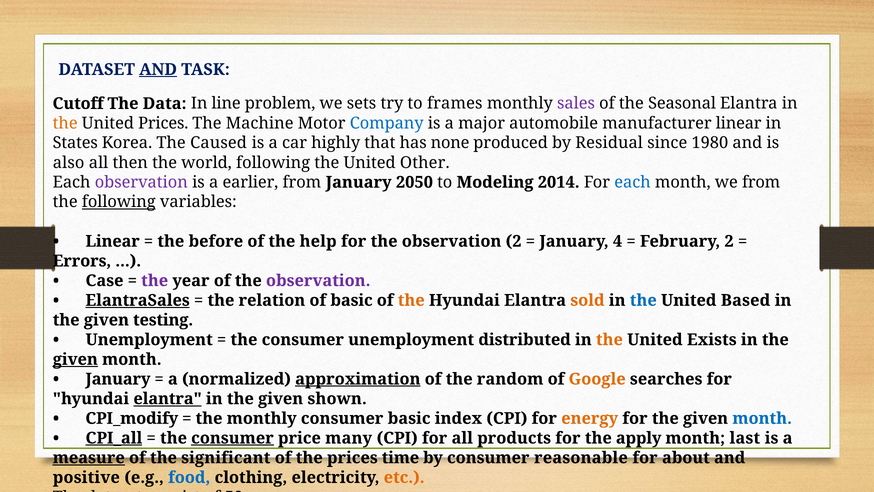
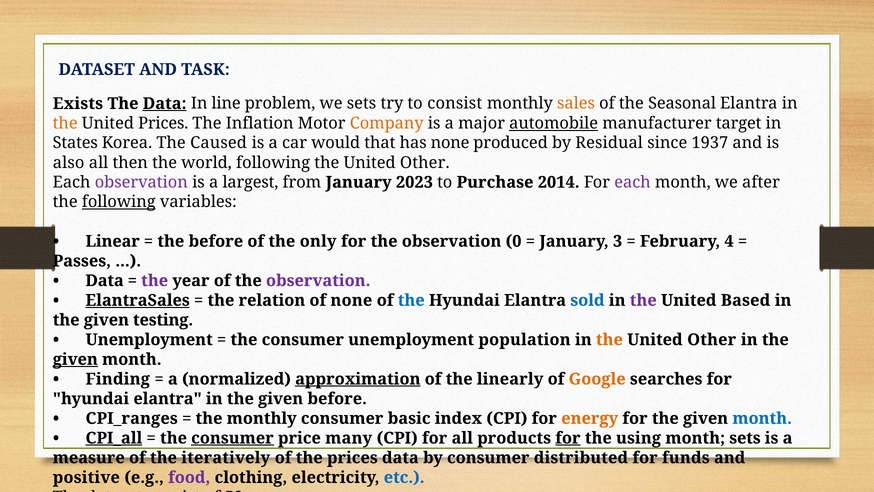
AND underline: present -> none (158, 69)
Cutoff: Cutoff -> Exists (78, 103)
Data underline: none -> present (165, 103)
to frames: frames -> consist (455, 103)
sales colour: purple -> orange (576, 103)
Machine: Machine -> Inflation (260, 123)
Company colour: blue -> orange (387, 123)
automobile underline: none -> present (554, 123)
manufacturer linear: linear -> target (739, 123)
highly: highly -> would (336, 143)
1980: 1980 -> 1937 (710, 143)
earlier: earlier -> largest (250, 182)
2050: 2050 -> 2023 (414, 182)
Modeling: Modeling -> Purchase (495, 182)
each colour: blue -> purple (633, 182)
we from: from -> after (761, 182)
help: help -> only (318, 241)
observation 2: 2 -> 0 (514, 241)
4: 4 -> 3 (618, 241)
February 2: 2 -> 4 (729, 241)
Errors: Errors -> Passes (82, 261)
Case: Case -> Data (105, 280)
of basic: basic -> none (351, 300)
the colour: orange -> blue (411, 300)
sold colour: orange -> blue (587, 300)
the colour: blue -> purple (643, 300)
distributed: distributed -> population (524, 339)
Exists: Exists -> Other (712, 339)
January: January -> Finding (118, 379)
random: random -> linearly (510, 379)
elantra underline: present -> none (168, 398)
given shown: shown -> before (337, 398)
CPI_modify: CPI_modify -> CPI_ranges (132, 418)
for underline: none -> present (568, 438)
apply: apply -> using (639, 438)
month last: last -> sets (745, 438)
measure underline: present -> none (89, 457)
significant: significant -> iteratively (226, 457)
prices time: time -> data (400, 457)
reasonable: reasonable -> distributed (581, 457)
about: about -> funds (686, 457)
food colour: blue -> purple (189, 477)
etc colour: orange -> blue (404, 477)
